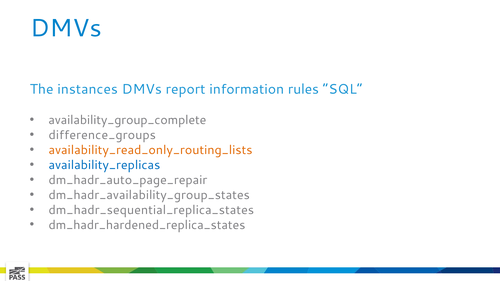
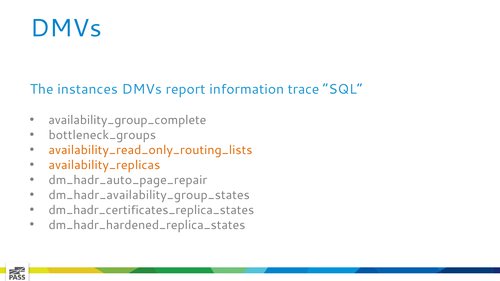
rules: rules -> trace (303, 89)
difference_groups: difference_groups -> bottleneck_groups (102, 135)
availability_replicas colour: blue -> orange (104, 165)
dm_hadr_sequential_replica_states: dm_hadr_sequential_replica_states -> dm_hadr_certificates_replica_states (151, 210)
